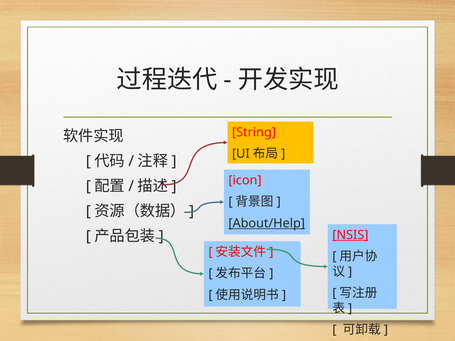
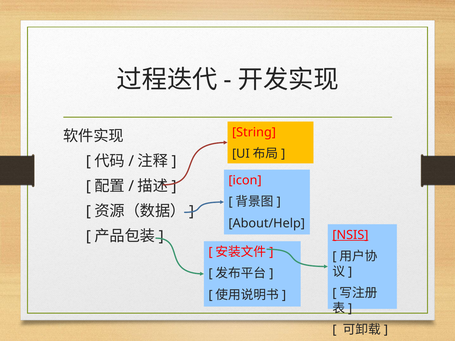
About/Help underline: present -> none (267, 223)
